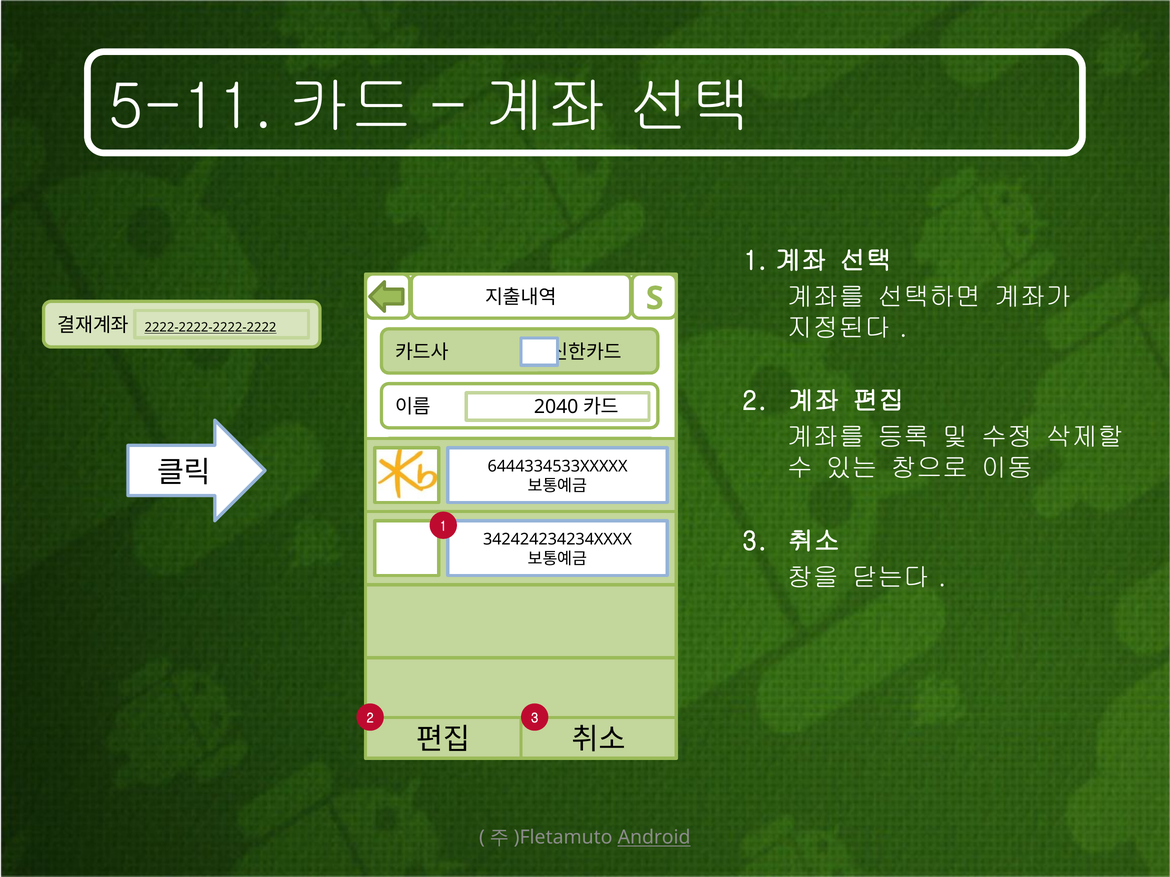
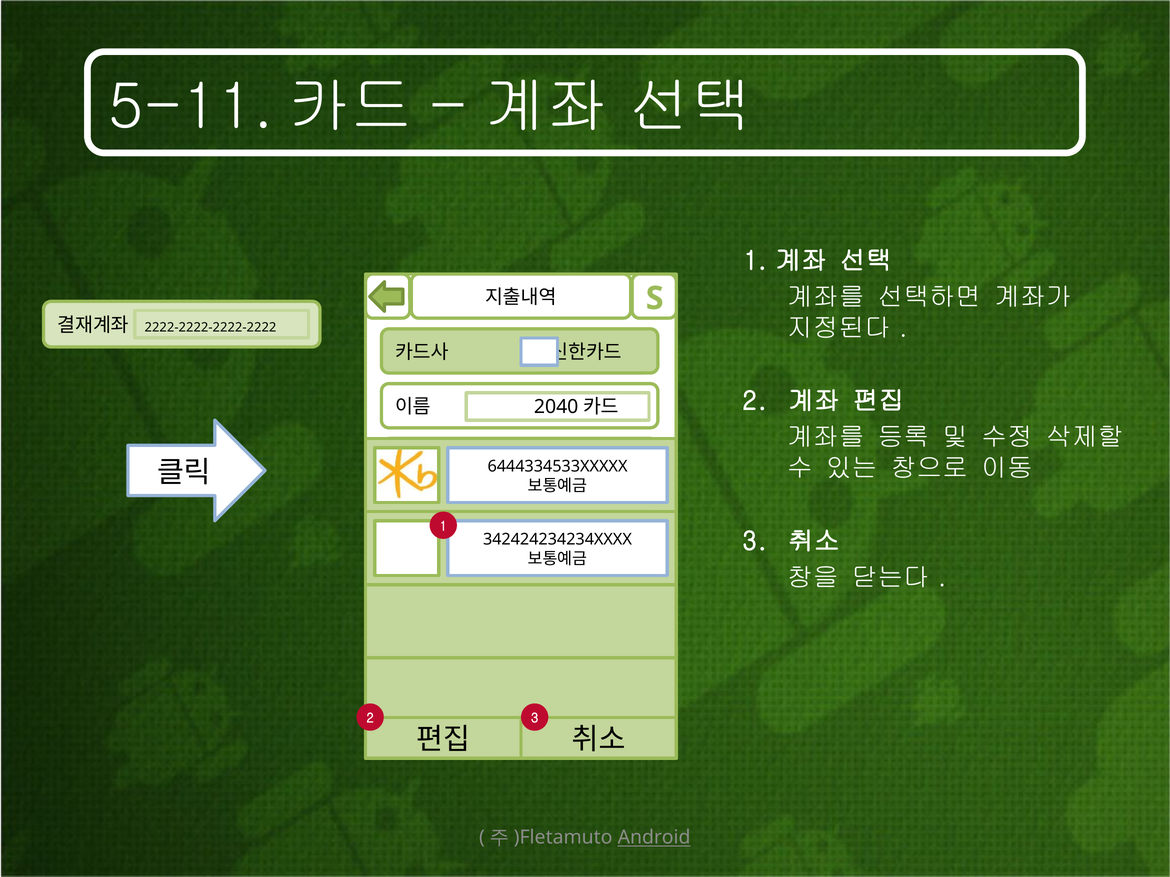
2222-2222-2222-2222 underline: present -> none (210, 328)
